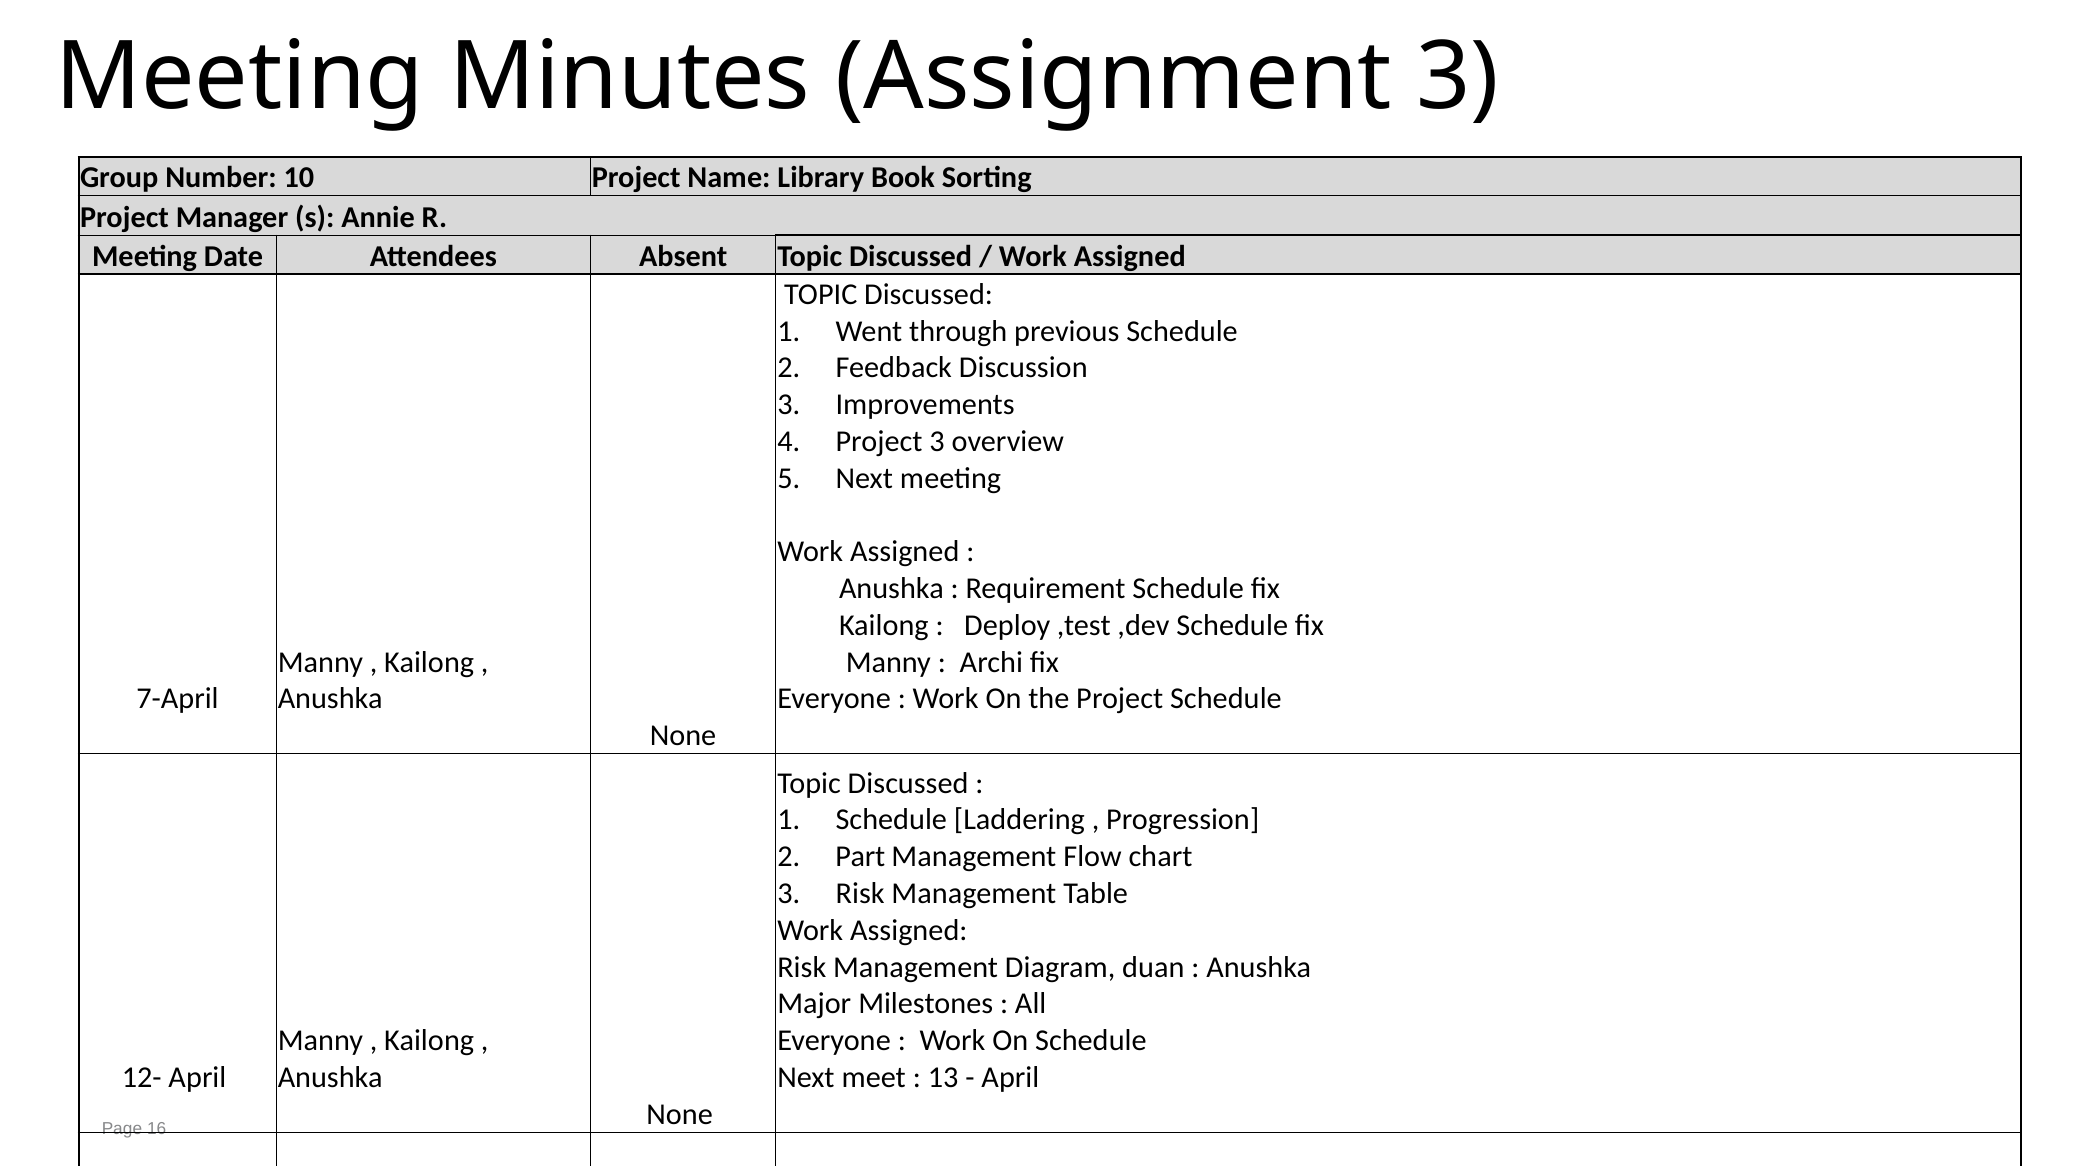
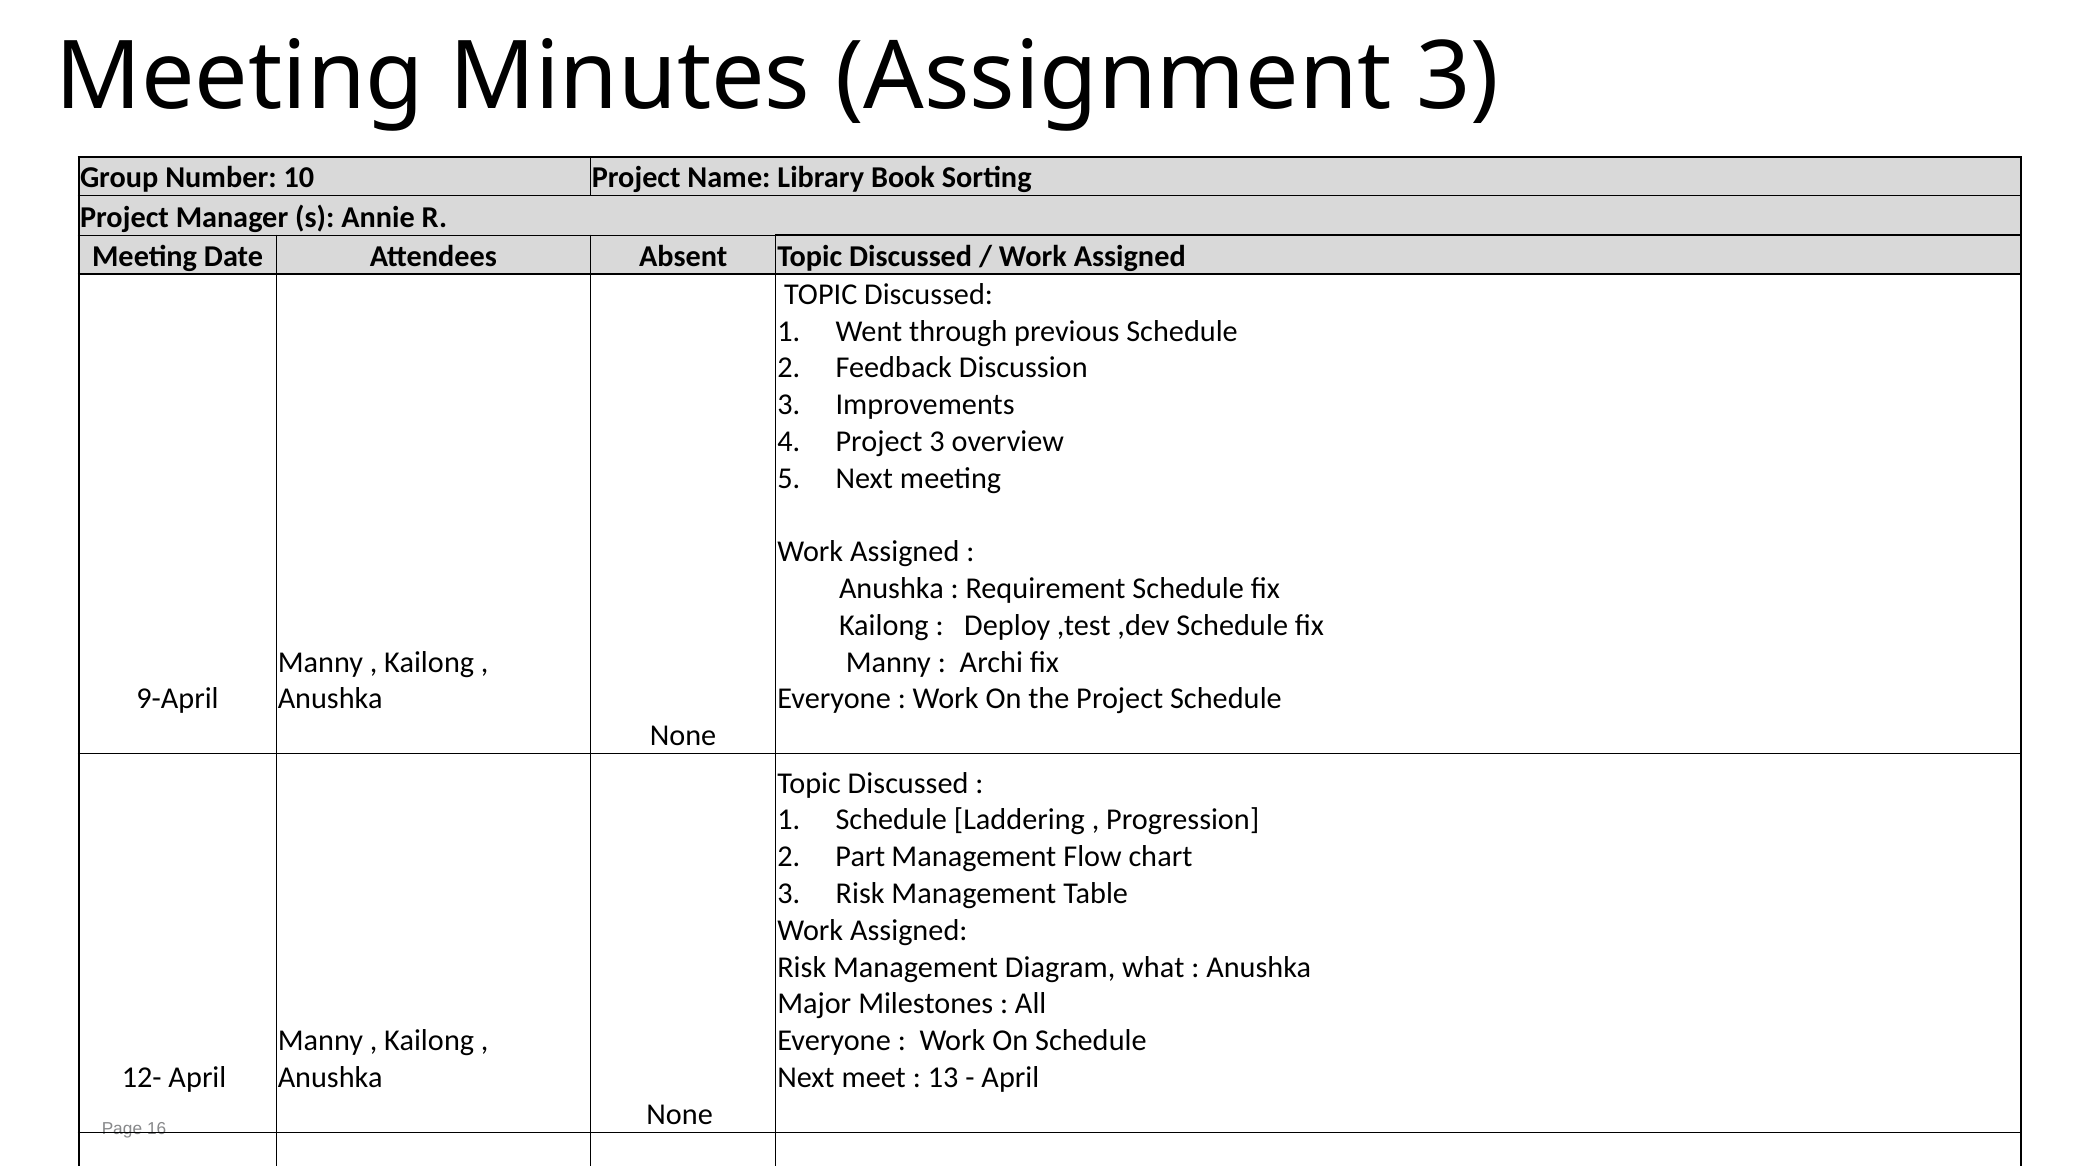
7-April: 7-April -> 9-April (178, 699)
duan: duan -> what (1153, 967)
